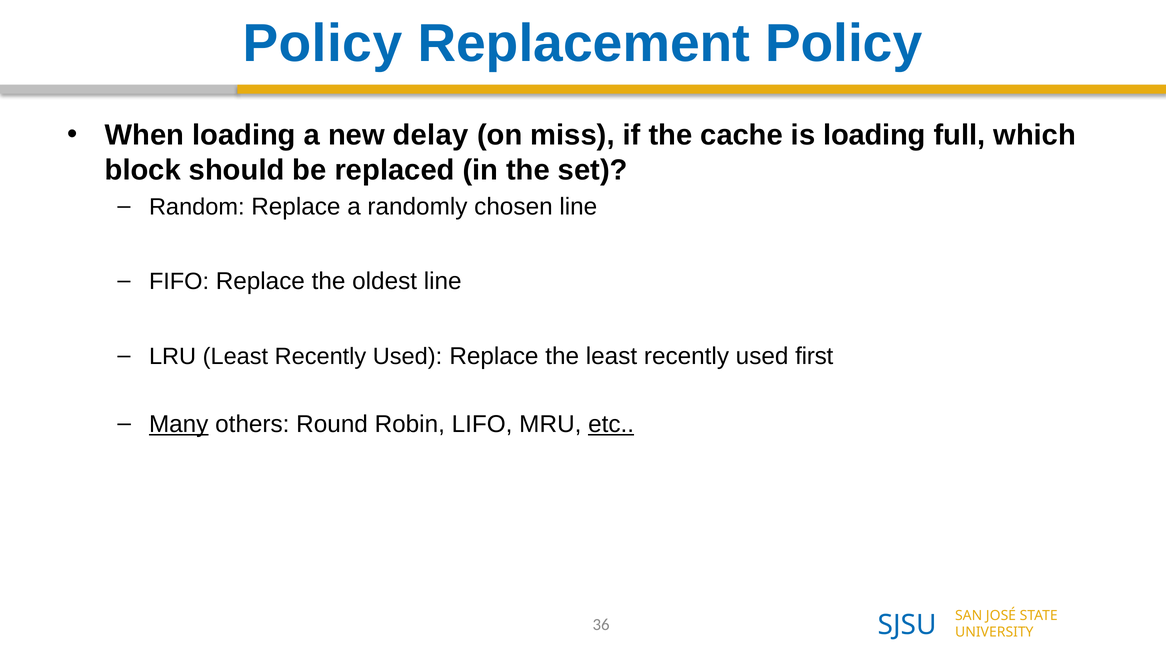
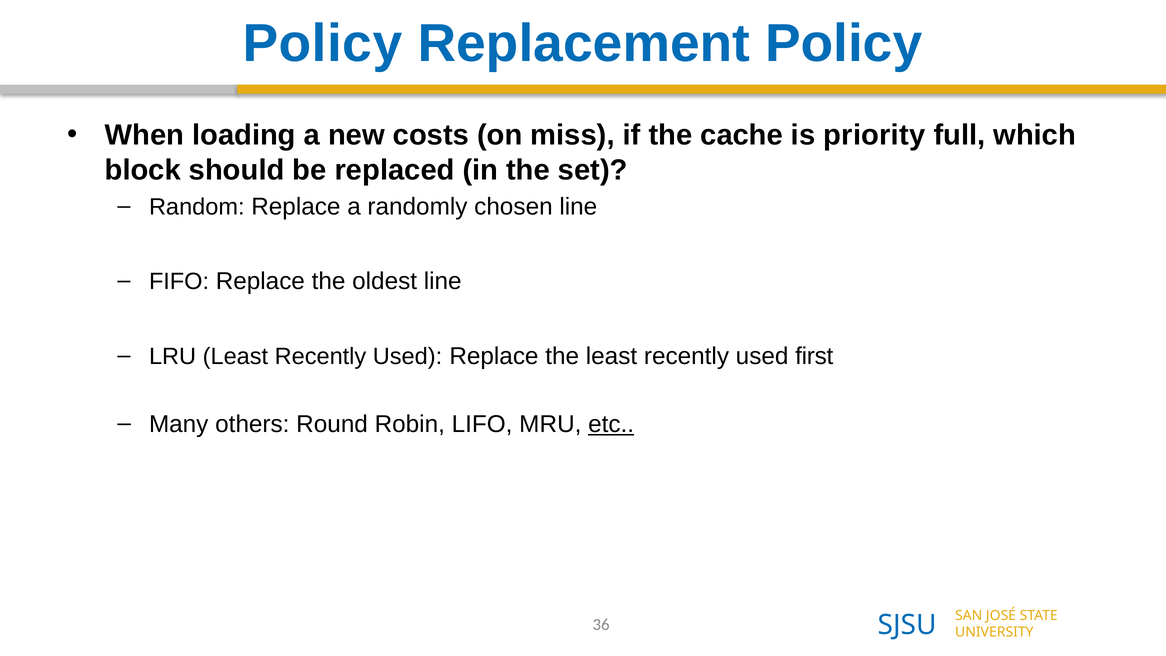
delay: delay -> costs (431, 135)
is loading: loading -> priority (874, 135)
Many underline: present -> none (179, 424)
